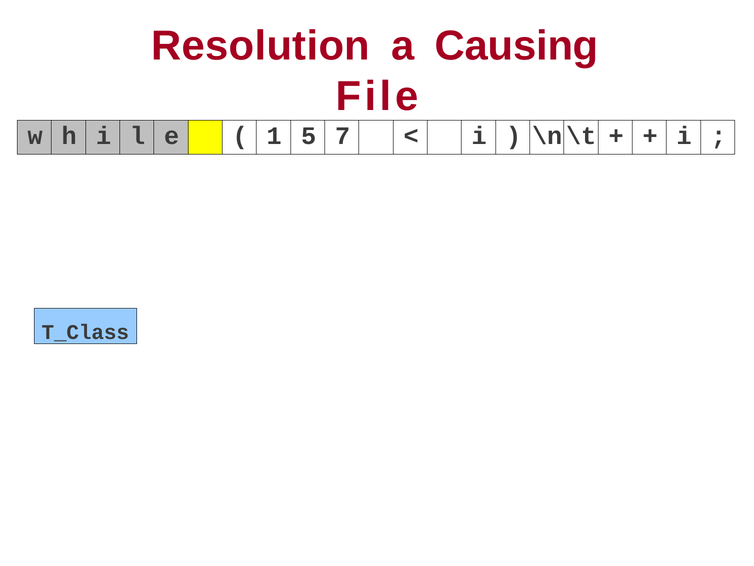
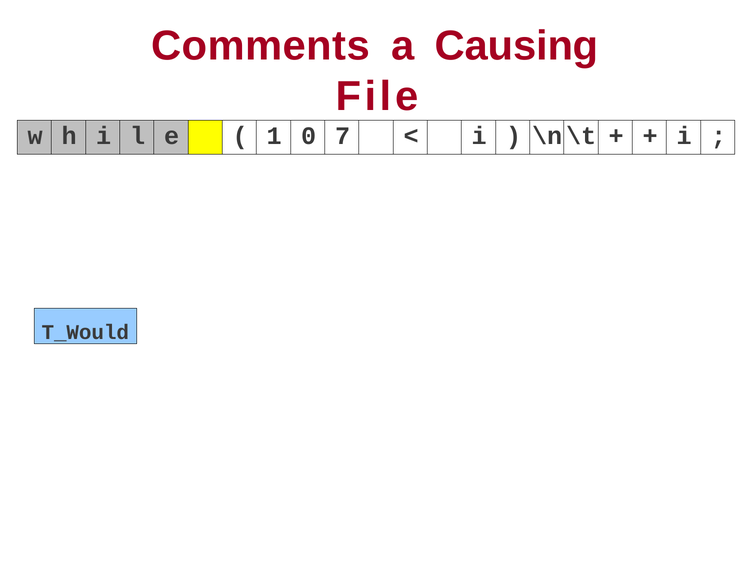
Resolution: Resolution -> Comments (261, 46)
5: 5 -> 0 (309, 136)
T_Class: T_Class -> T_Would (85, 332)
